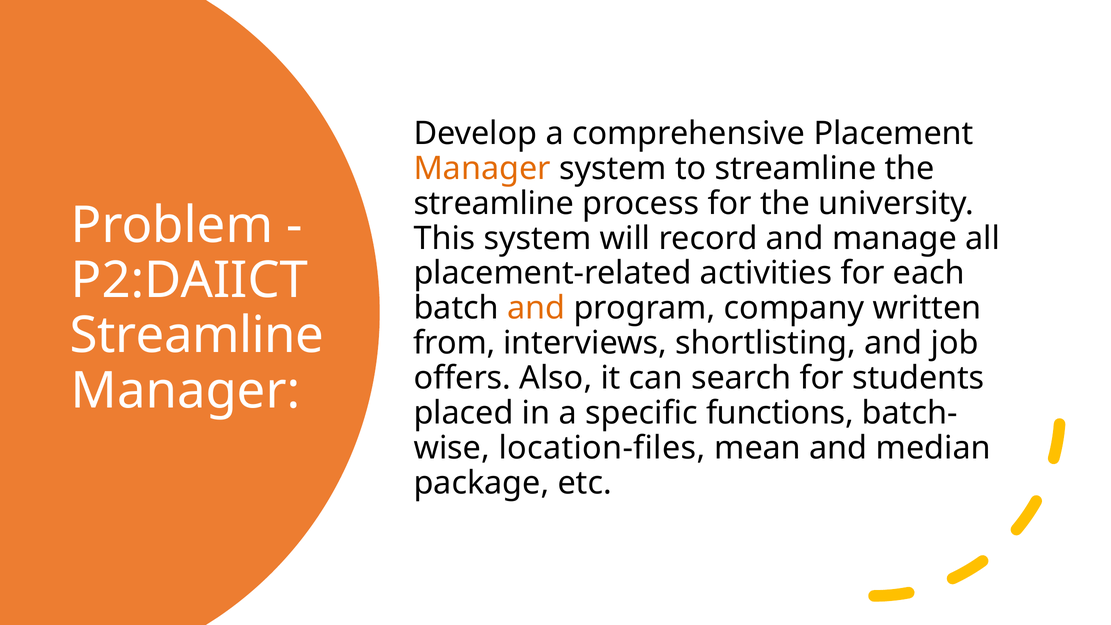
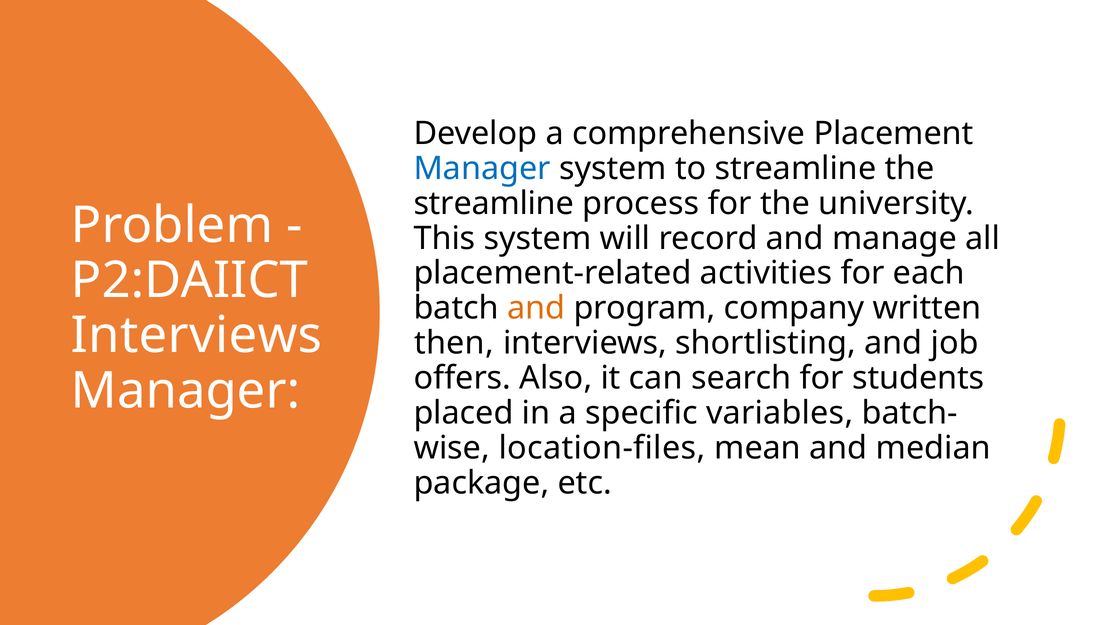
Manager colour: orange -> blue (482, 168)
Streamline: Streamline -> Interviews (197, 336)
from: from -> then (454, 343)
functions: functions -> variables (780, 413)
